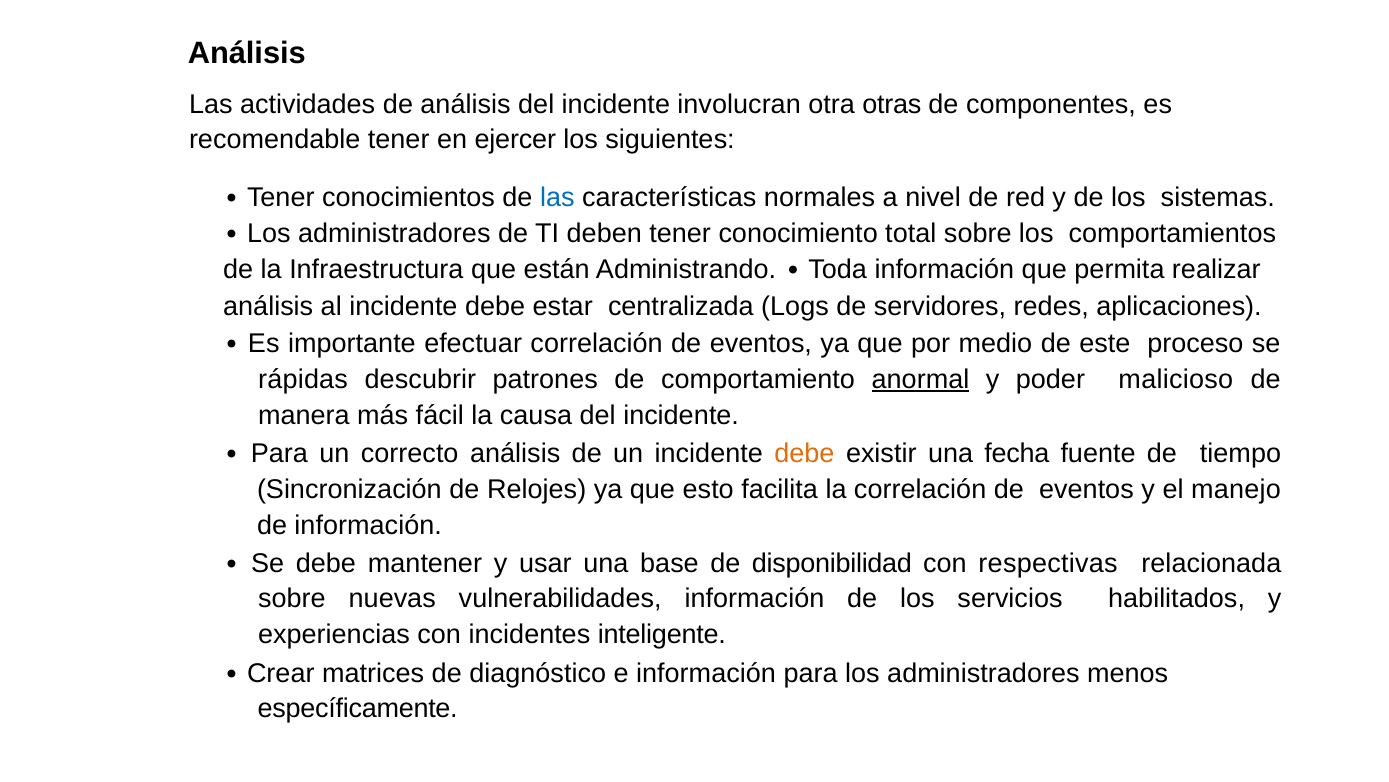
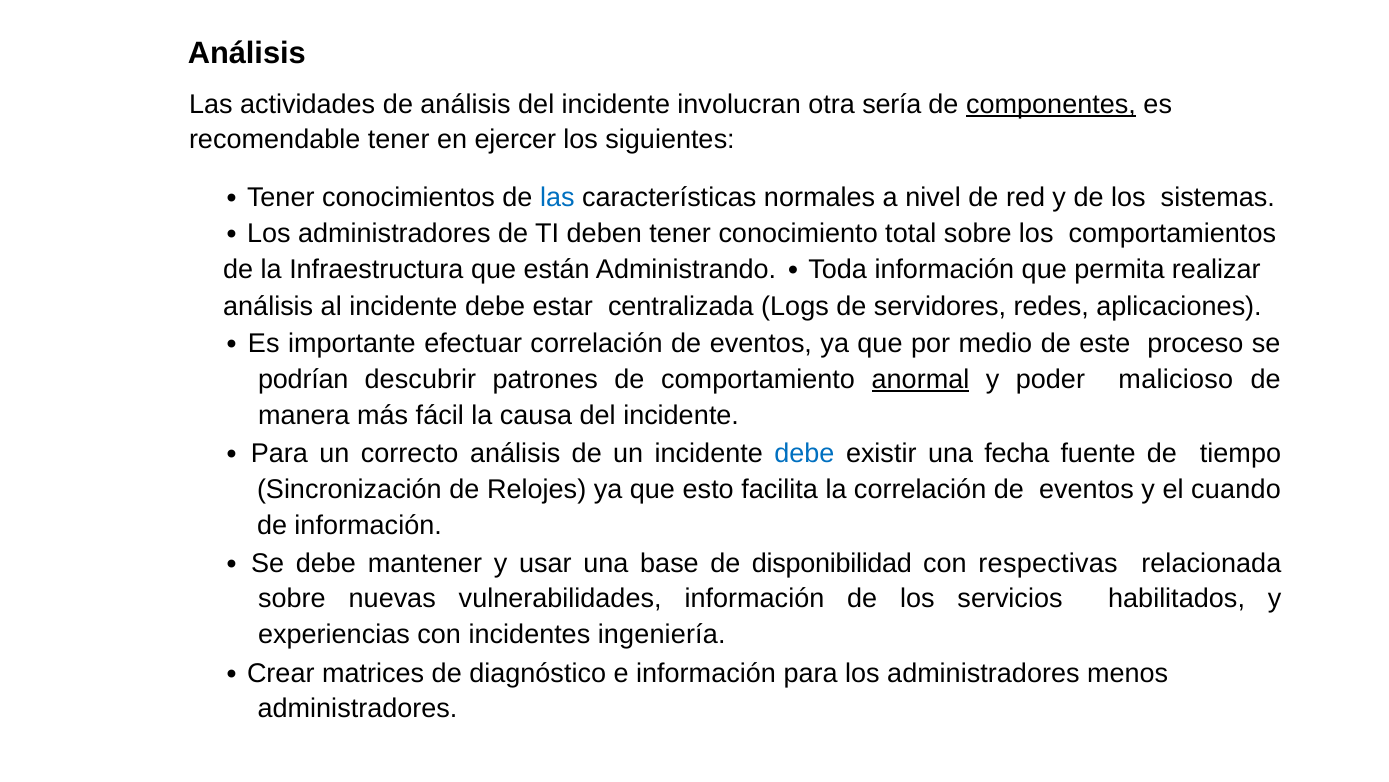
otras: otras -> sería (892, 104)
componentes underline: none -> present (1051, 104)
rápidas: rápidas -> podrían (303, 379)
debe colour: orange -> blue (804, 453)
manejo: manejo -> cuando (1236, 489)
inteligente: inteligente -> ingeniería (662, 634)
específicamente: específicamente -> administradores (358, 708)
